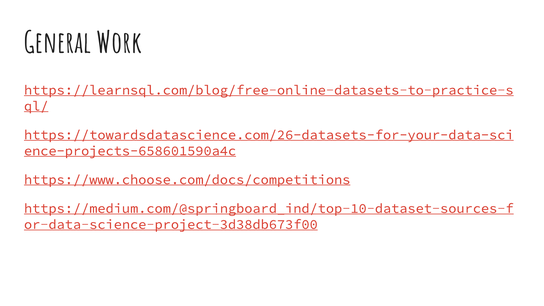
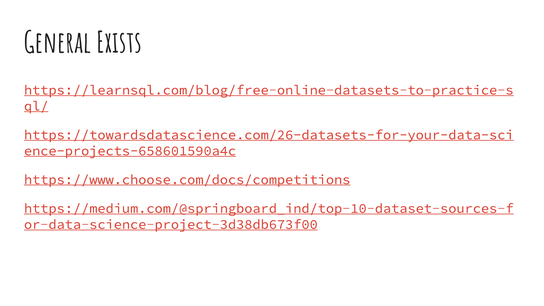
Work: Work -> Exists (119, 43)
